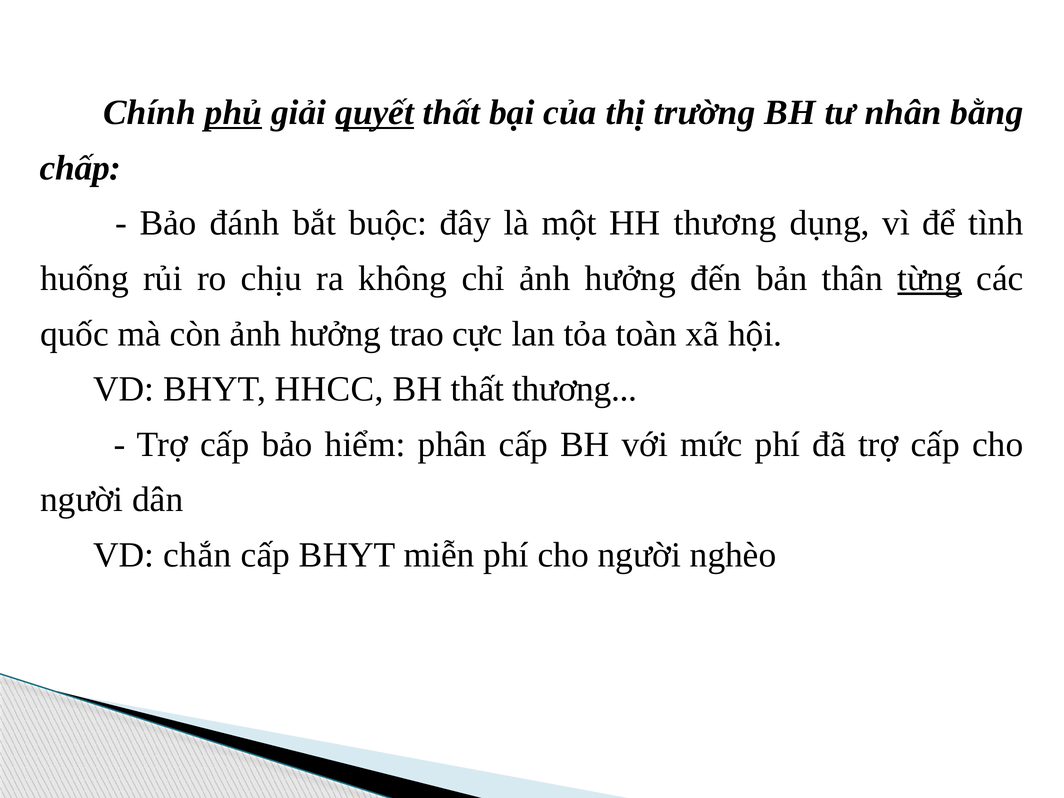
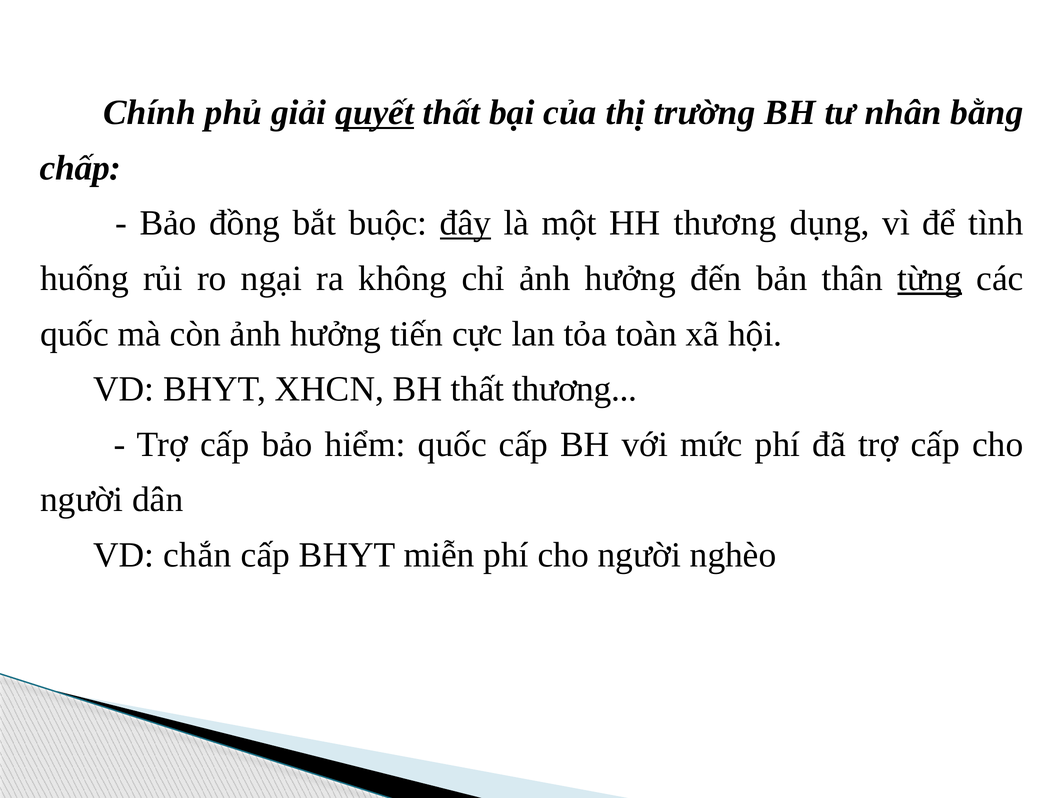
phủ underline: present -> none (233, 113)
đánh: đánh -> đồng (245, 223)
đây underline: none -> present (465, 223)
chịu: chịu -> ngại (271, 279)
trao: trao -> tiến (417, 334)
HHCC: HHCC -> XHCN (329, 389)
hiểm phân: phân -> quốc (452, 444)
